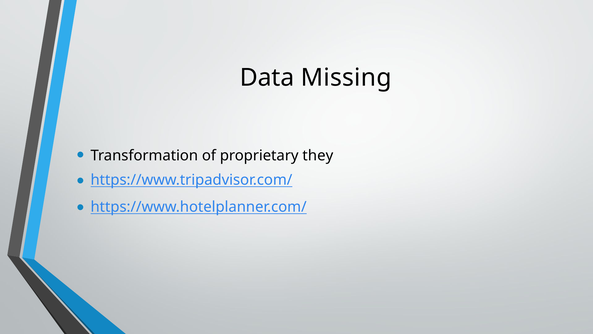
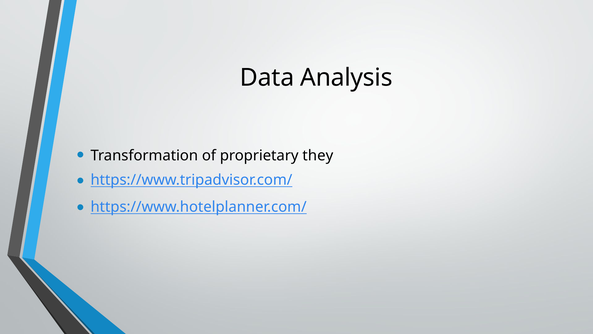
Missing: Missing -> Analysis (346, 78)
